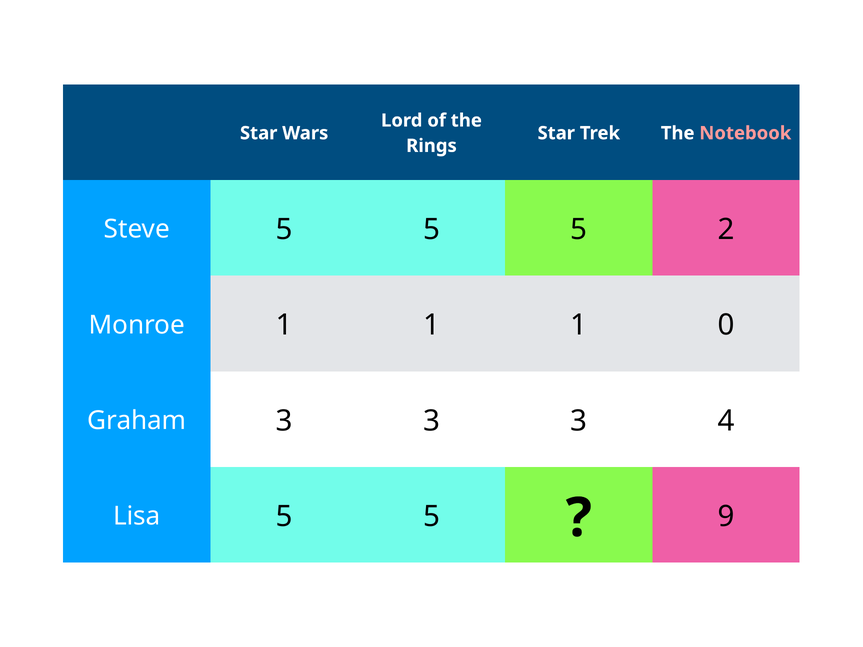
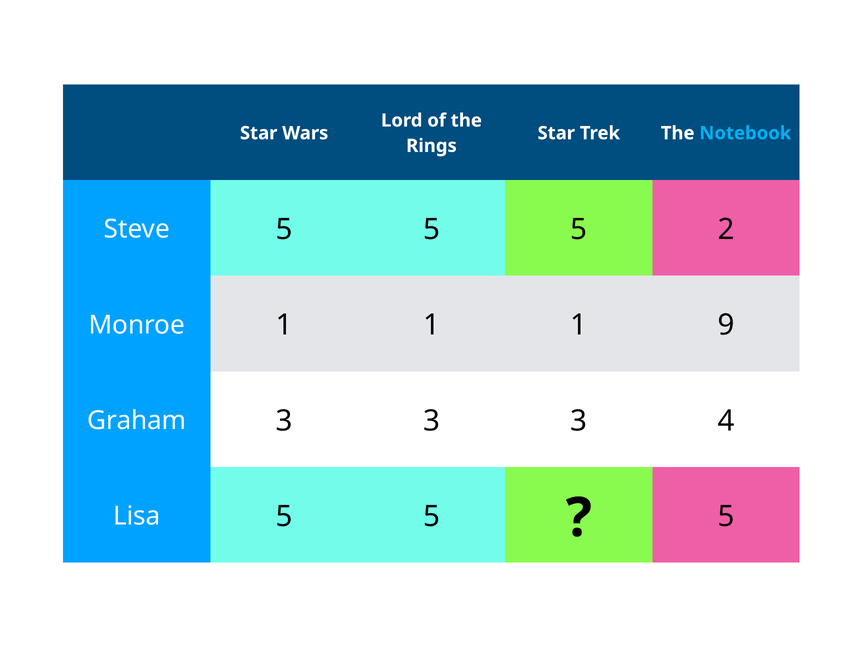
Notebook colour: pink -> light blue (745, 133)
0: 0 -> 9 (726, 325)
9: 9 -> 5 (726, 517)
